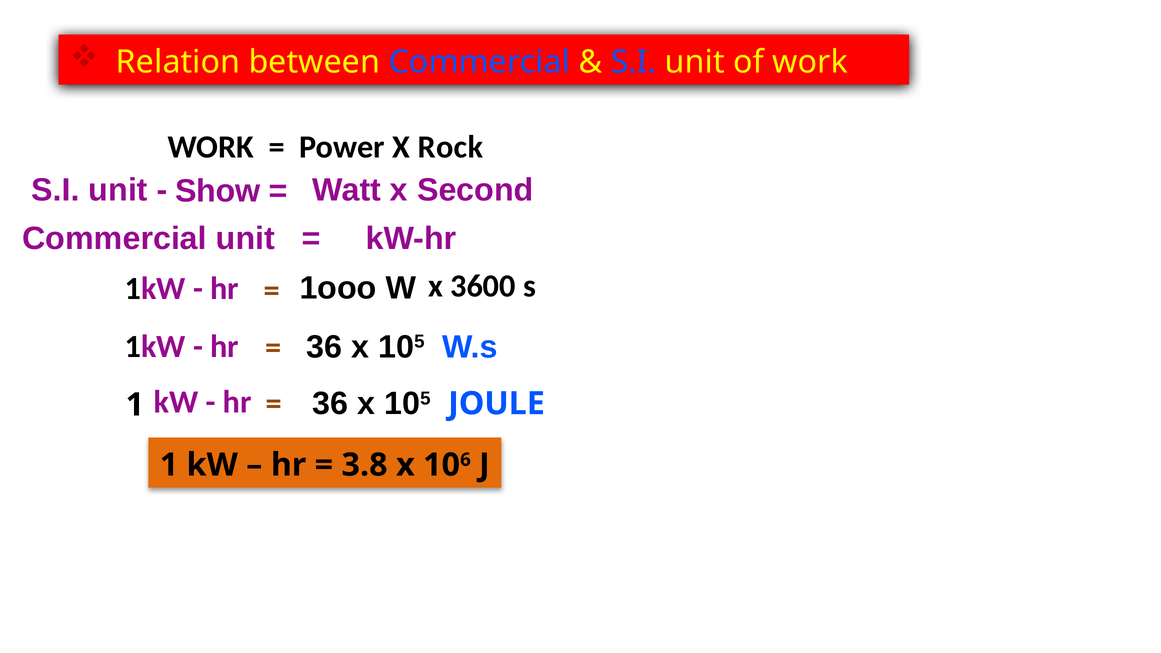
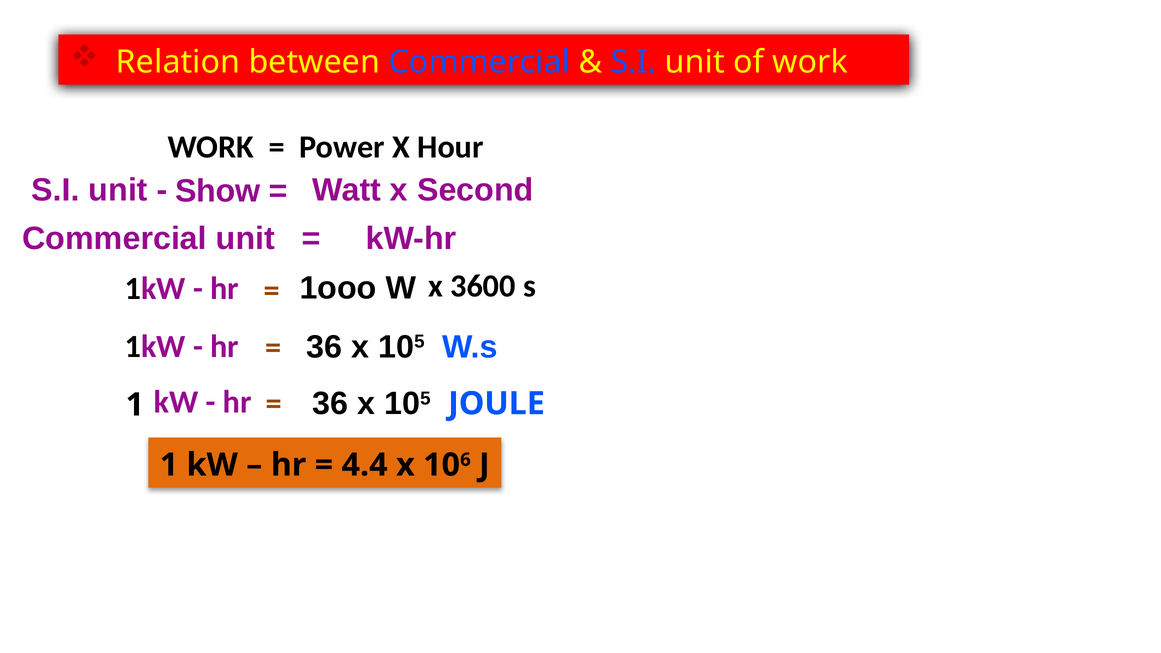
Rock: Rock -> Hour (450, 147)
3.8: 3.8 -> 4.4 (365, 465)
